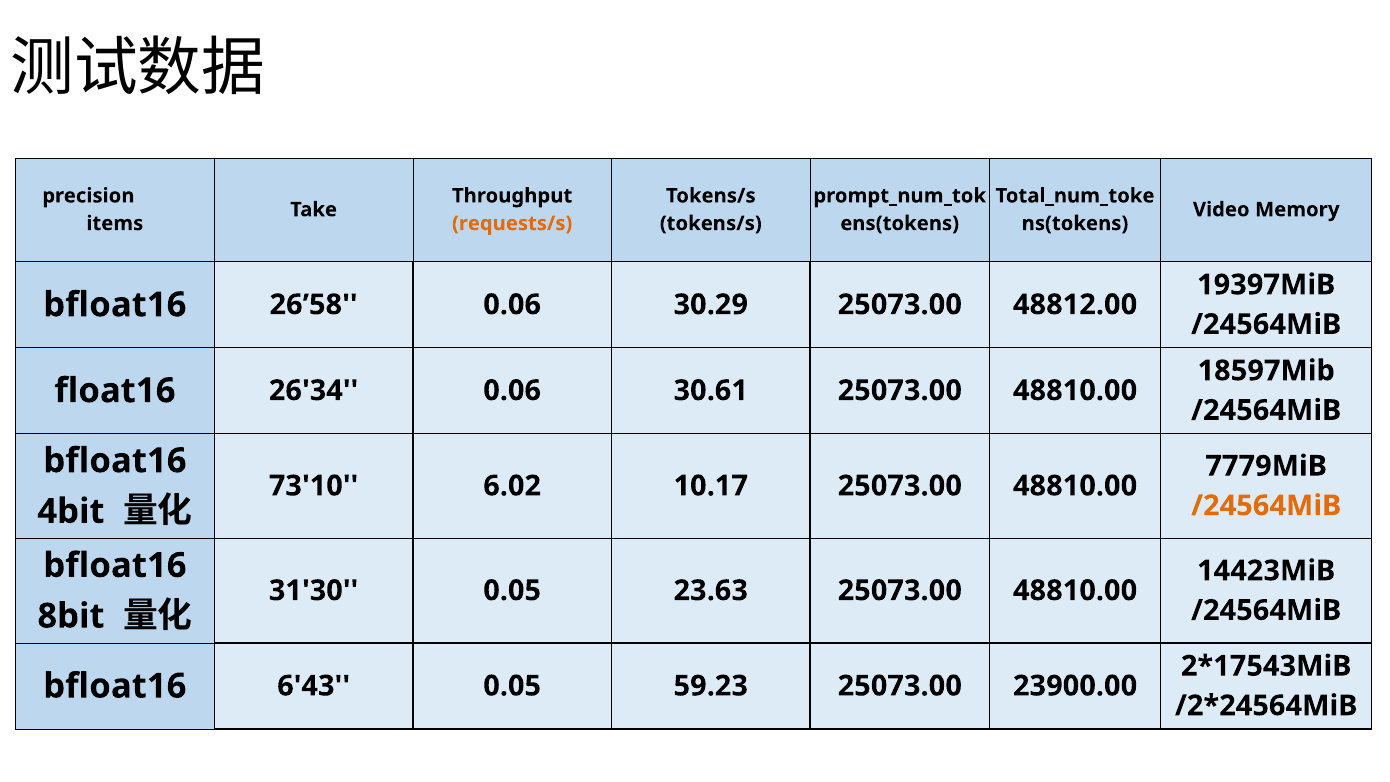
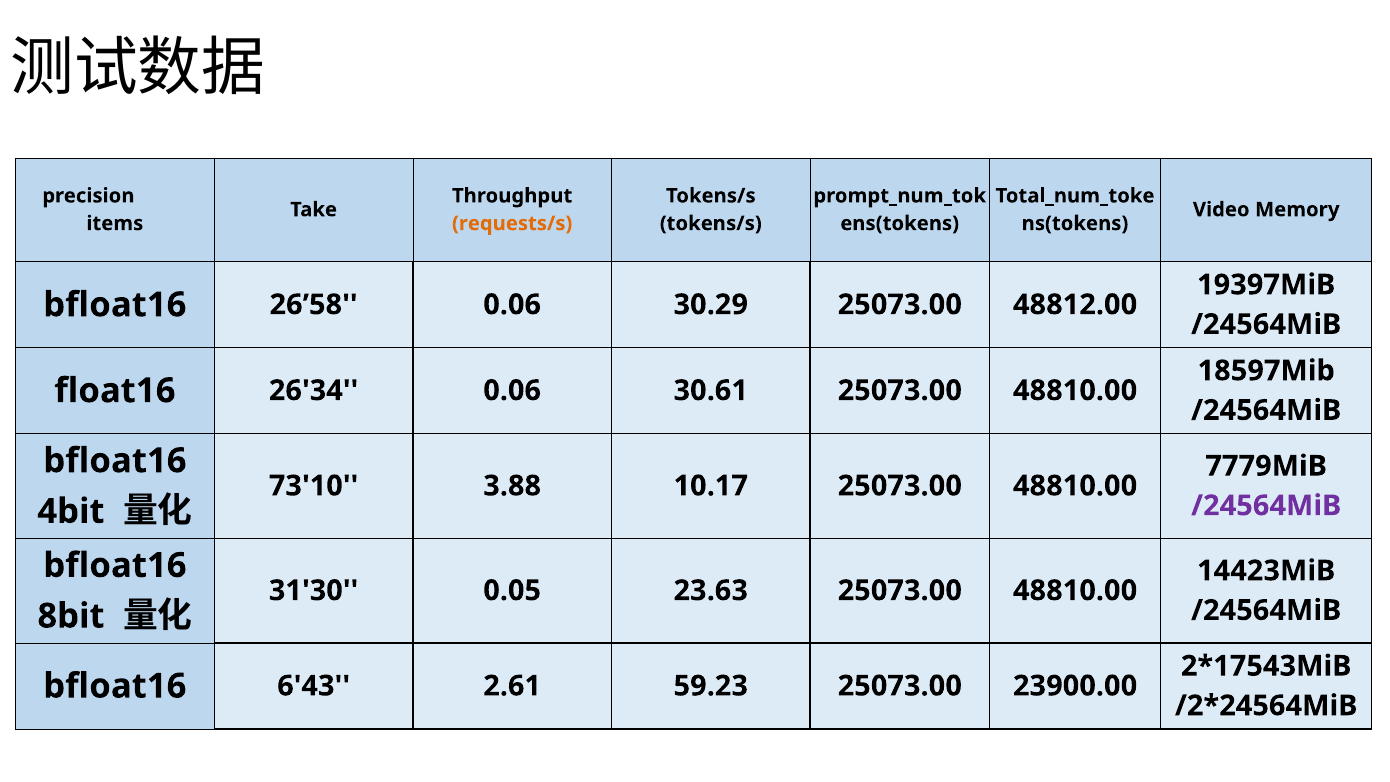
6.02: 6.02 -> 3.88 (512, 486)
/24564MiB colour: orange -> purple (1266, 506)
6'43 0.05: 0.05 -> 2.61 (512, 686)
